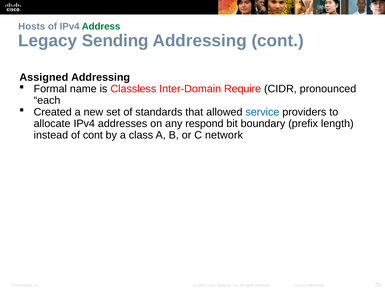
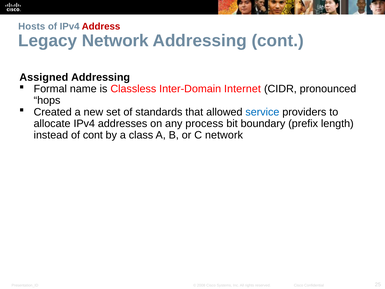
Address colour: green -> red (101, 26)
Legacy Sending: Sending -> Network (115, 41)
Require: Require -> Internet (242, 89)
each: each -> hops (47, 100)
respond: respond -> process (204, 123)
